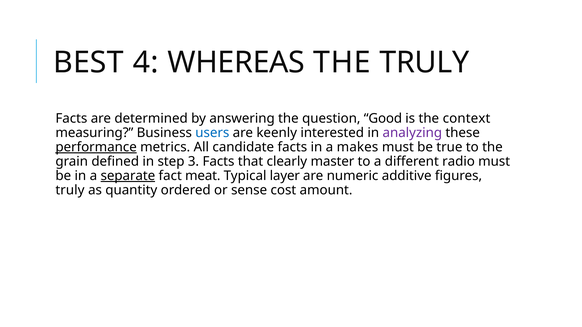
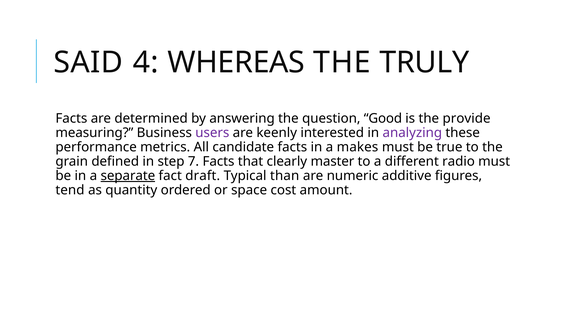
BEST: BEST -> SAID (88, 62)
context: context -> provide (467, 118)
users colour: blue -> purple (212, 133)
performance underline: present -> none (96, 147)
3: 3 -> 7 (193, 162)
meat: meat -> draft (203, 176)
layer: layer -> than (285, 176)
truly: truly -> tend (70, 190)
sense: sense -> space (249, 190)
